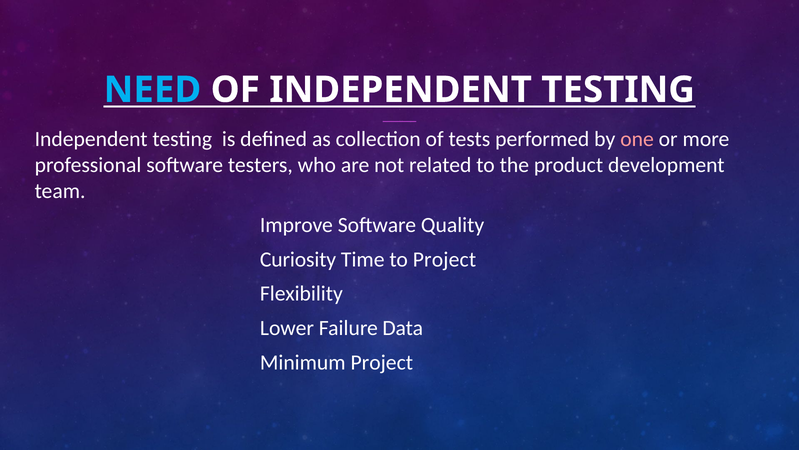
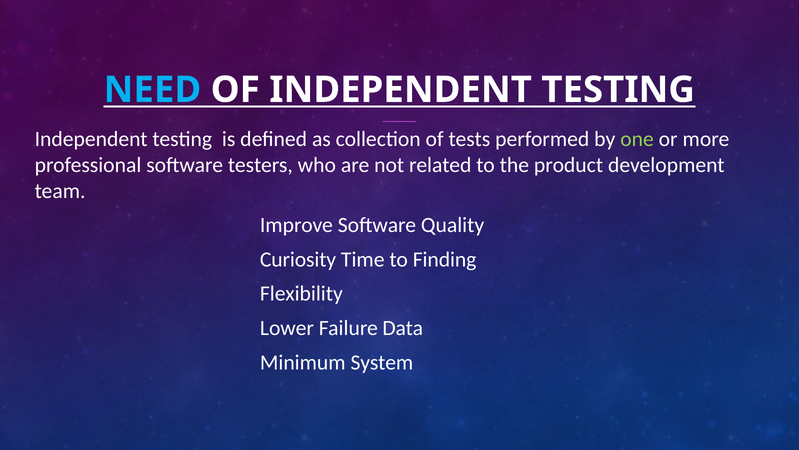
one colour: pink -> light green (637, 139)
to Project: Project -> Finding (445, 259)
Minimum Project: Project -> System (382, 362)
